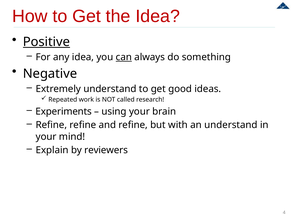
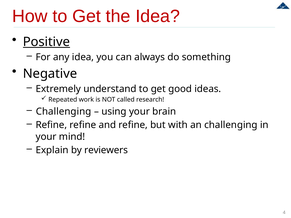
can underline: present -> none (124, 57)
Experiments: Experiments -> Challenging (64, 112)
an understand: understand -> challenging (231, 125)
